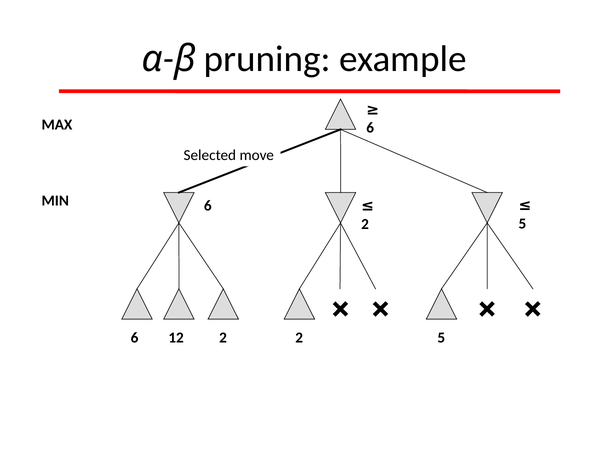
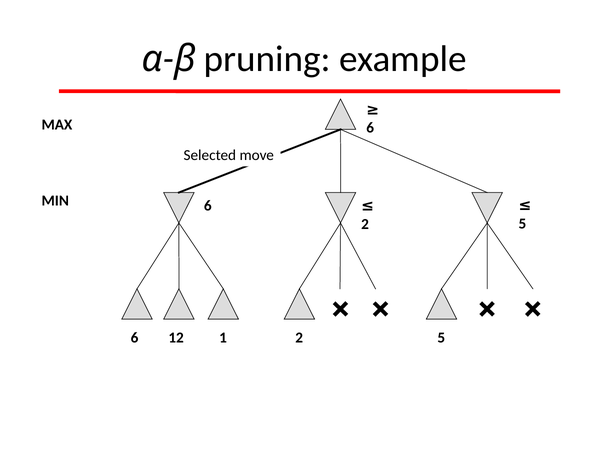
12 2: 2 -> 1 (223, 338)
